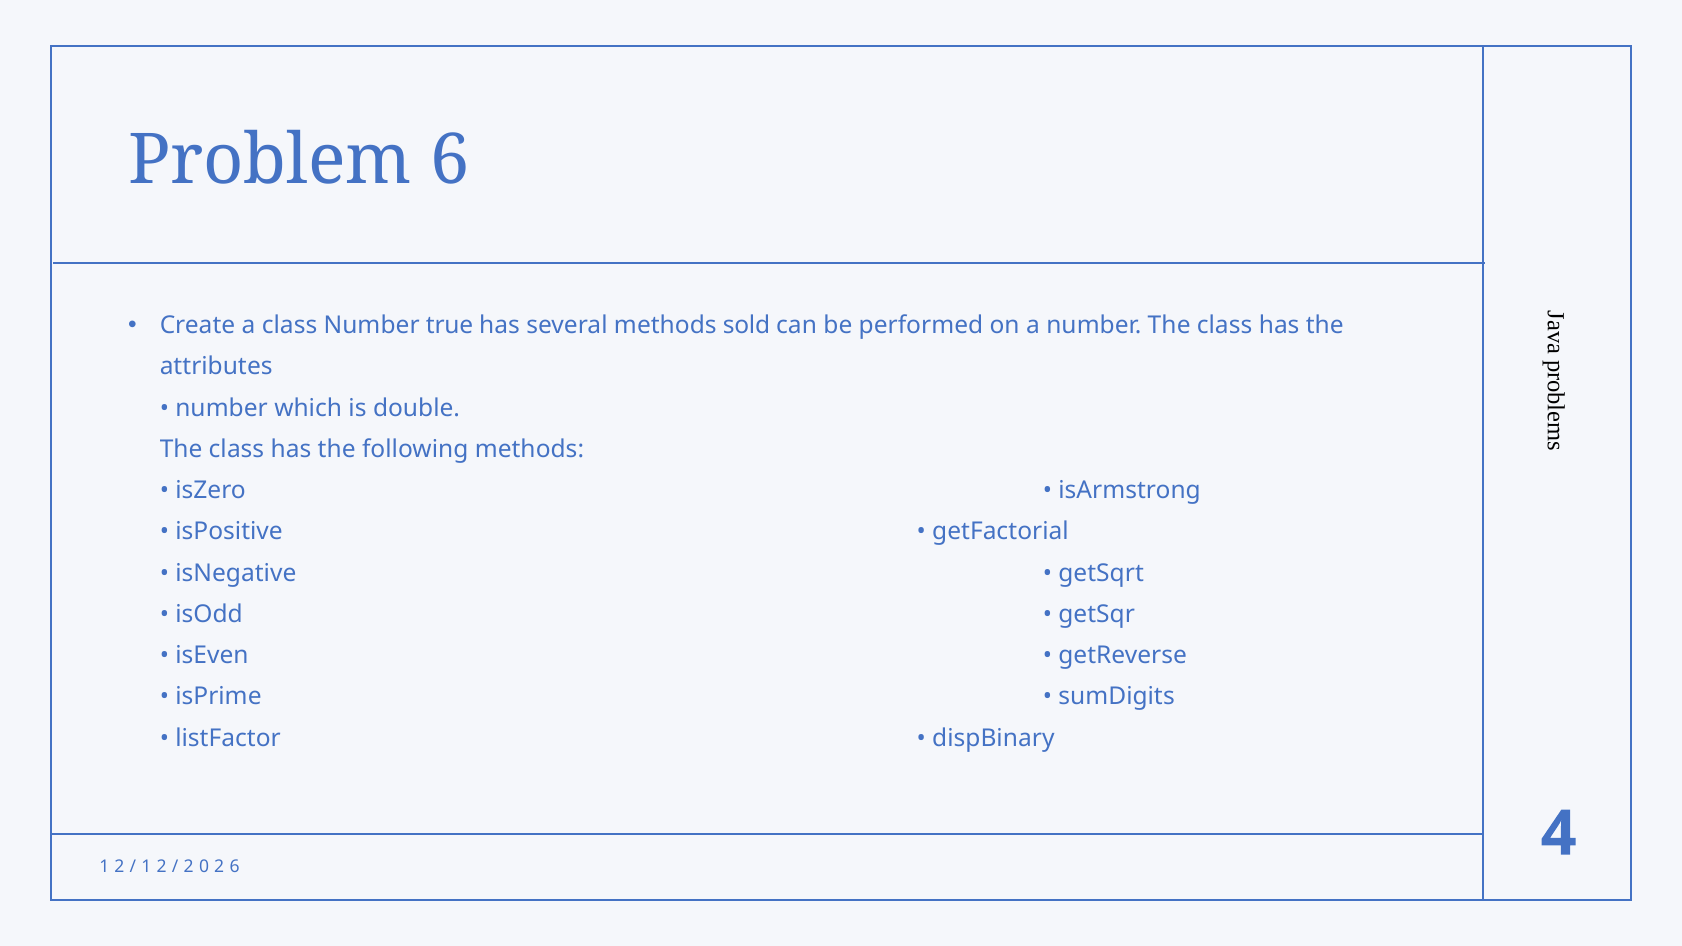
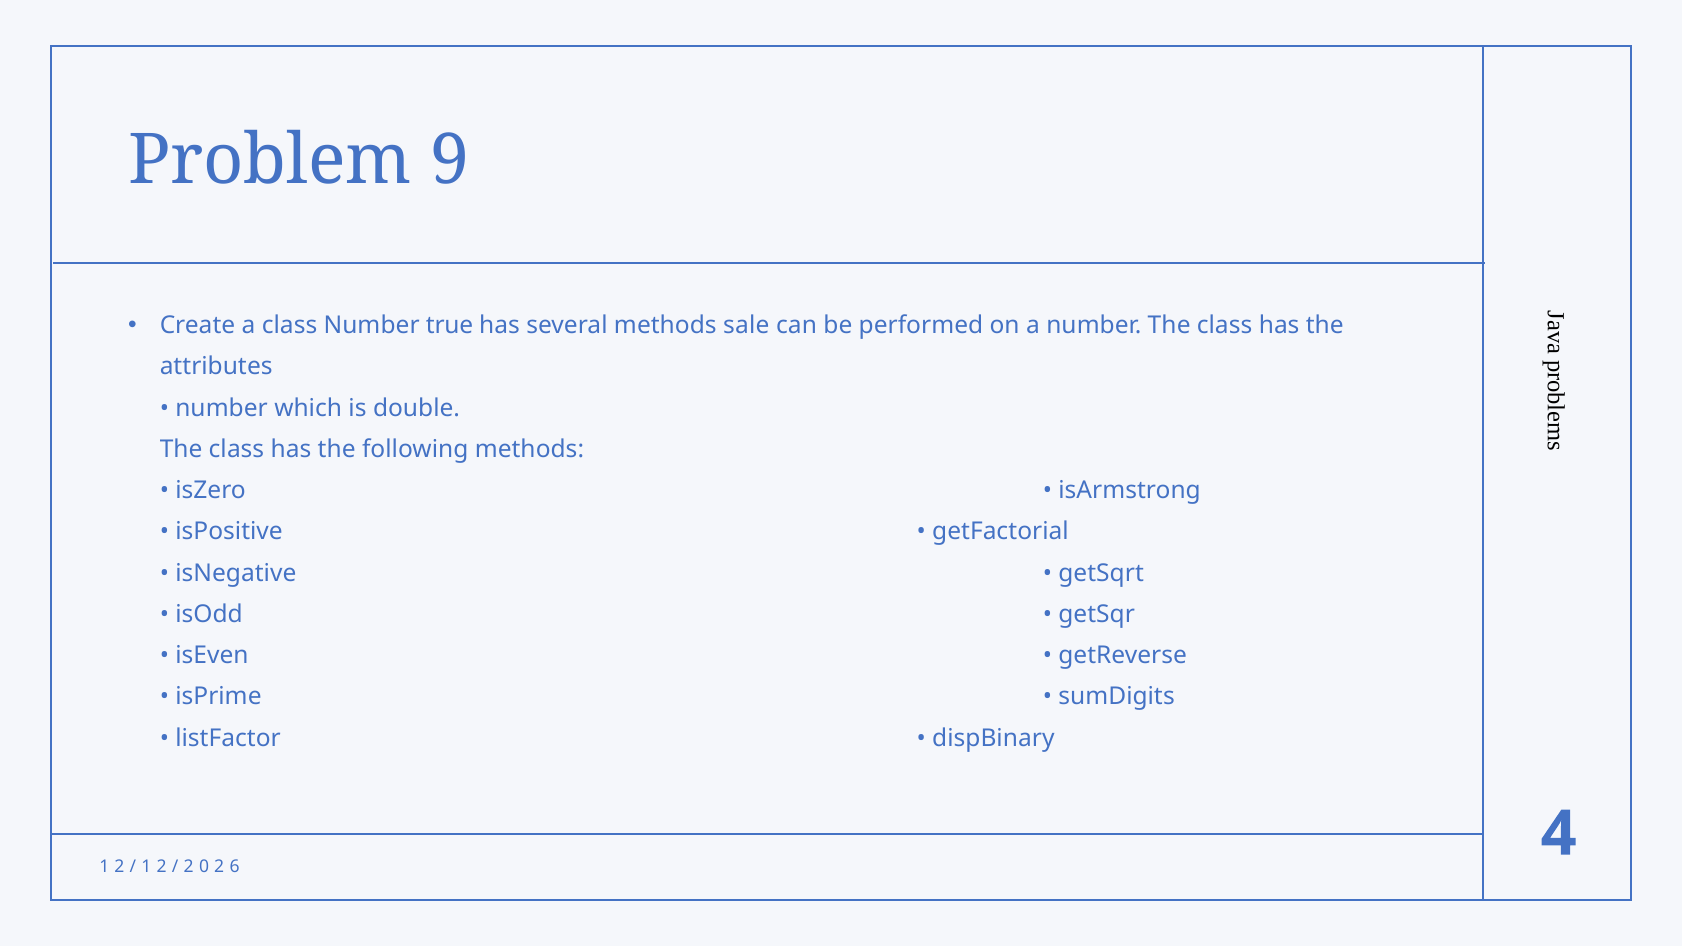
Problem 6: 6 -> 9 (450, 160)
sold: sold -> sale (746, 325)
